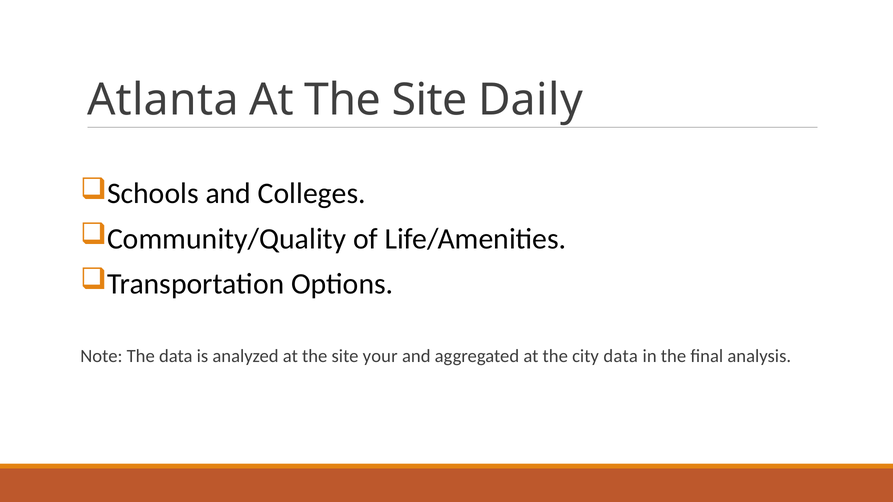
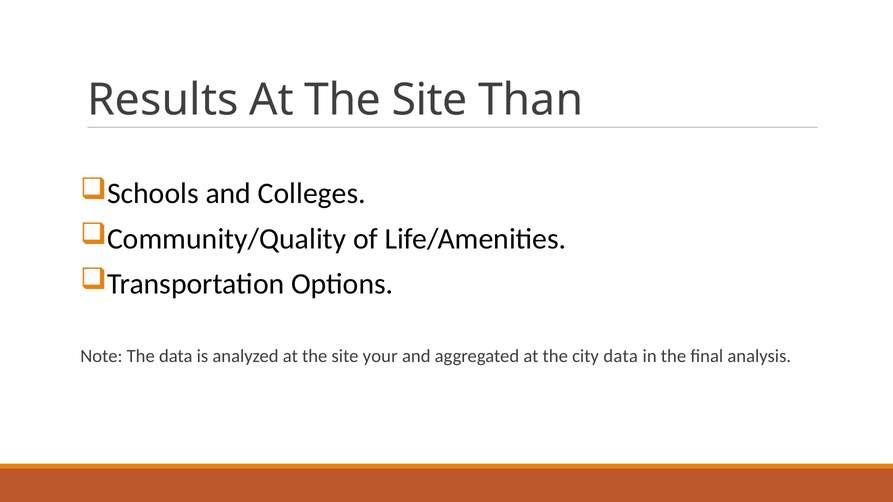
Atlanta: Atlanta -> Results (163, 100)
Daily: Daily -> Than (531, 100)
